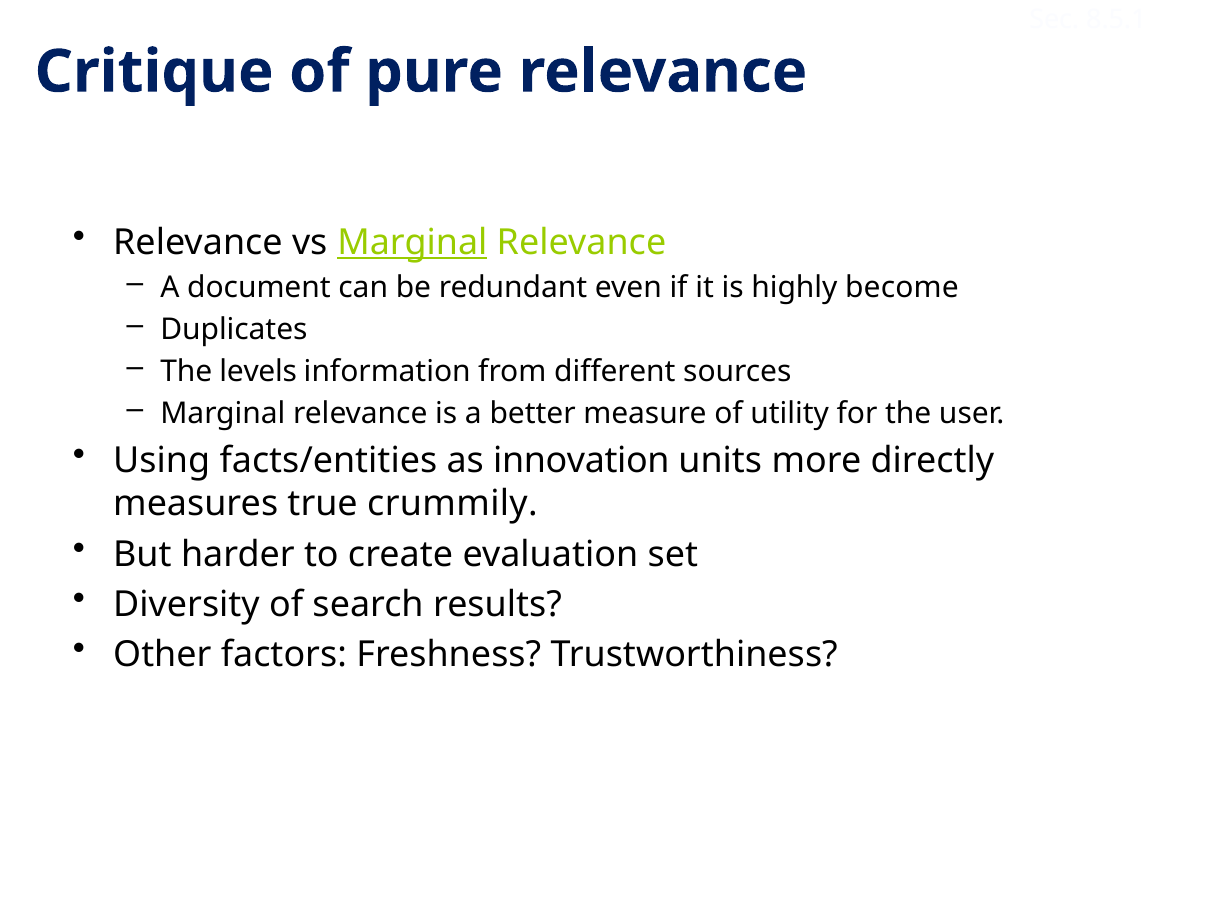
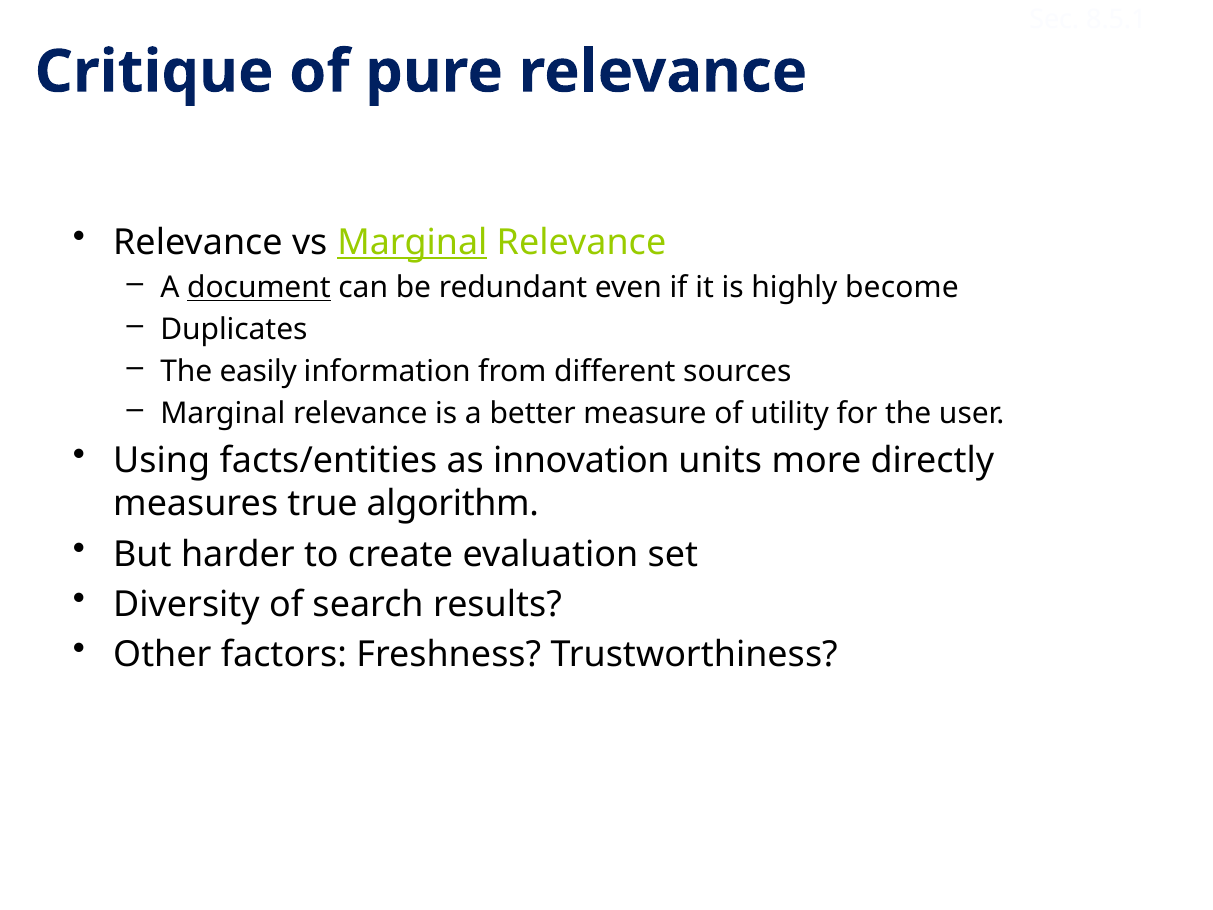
document underline: none -> present (259, 288)
levels: levels -> easily (258, 372)
crummily: crummily -> algorithm (453, 504)
